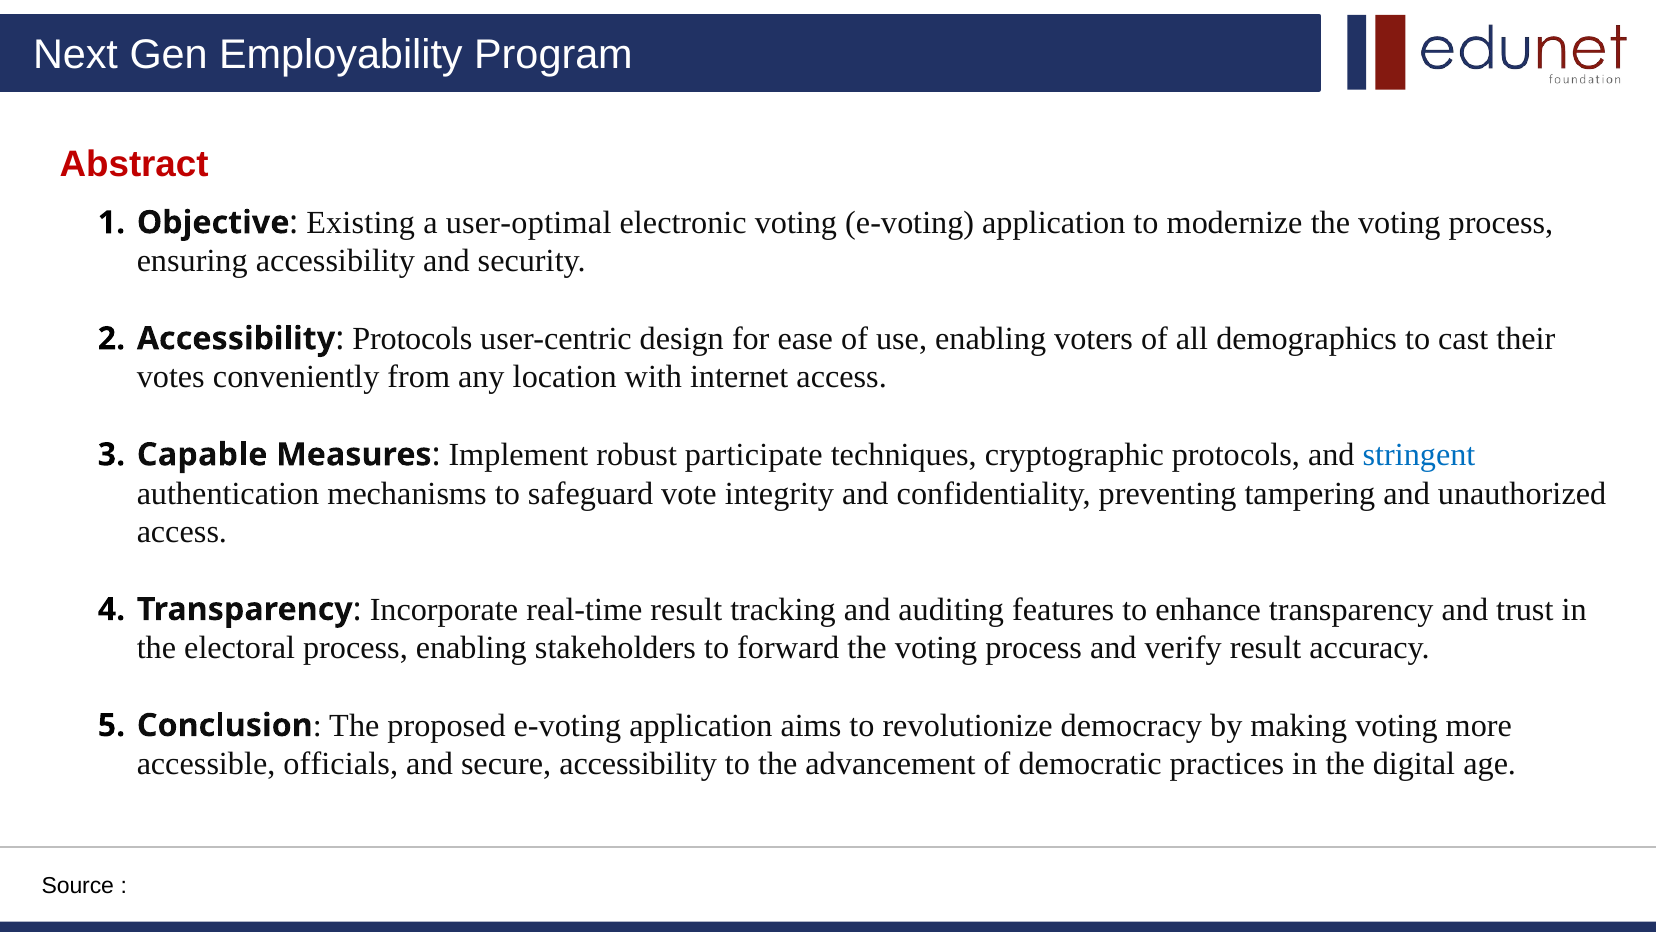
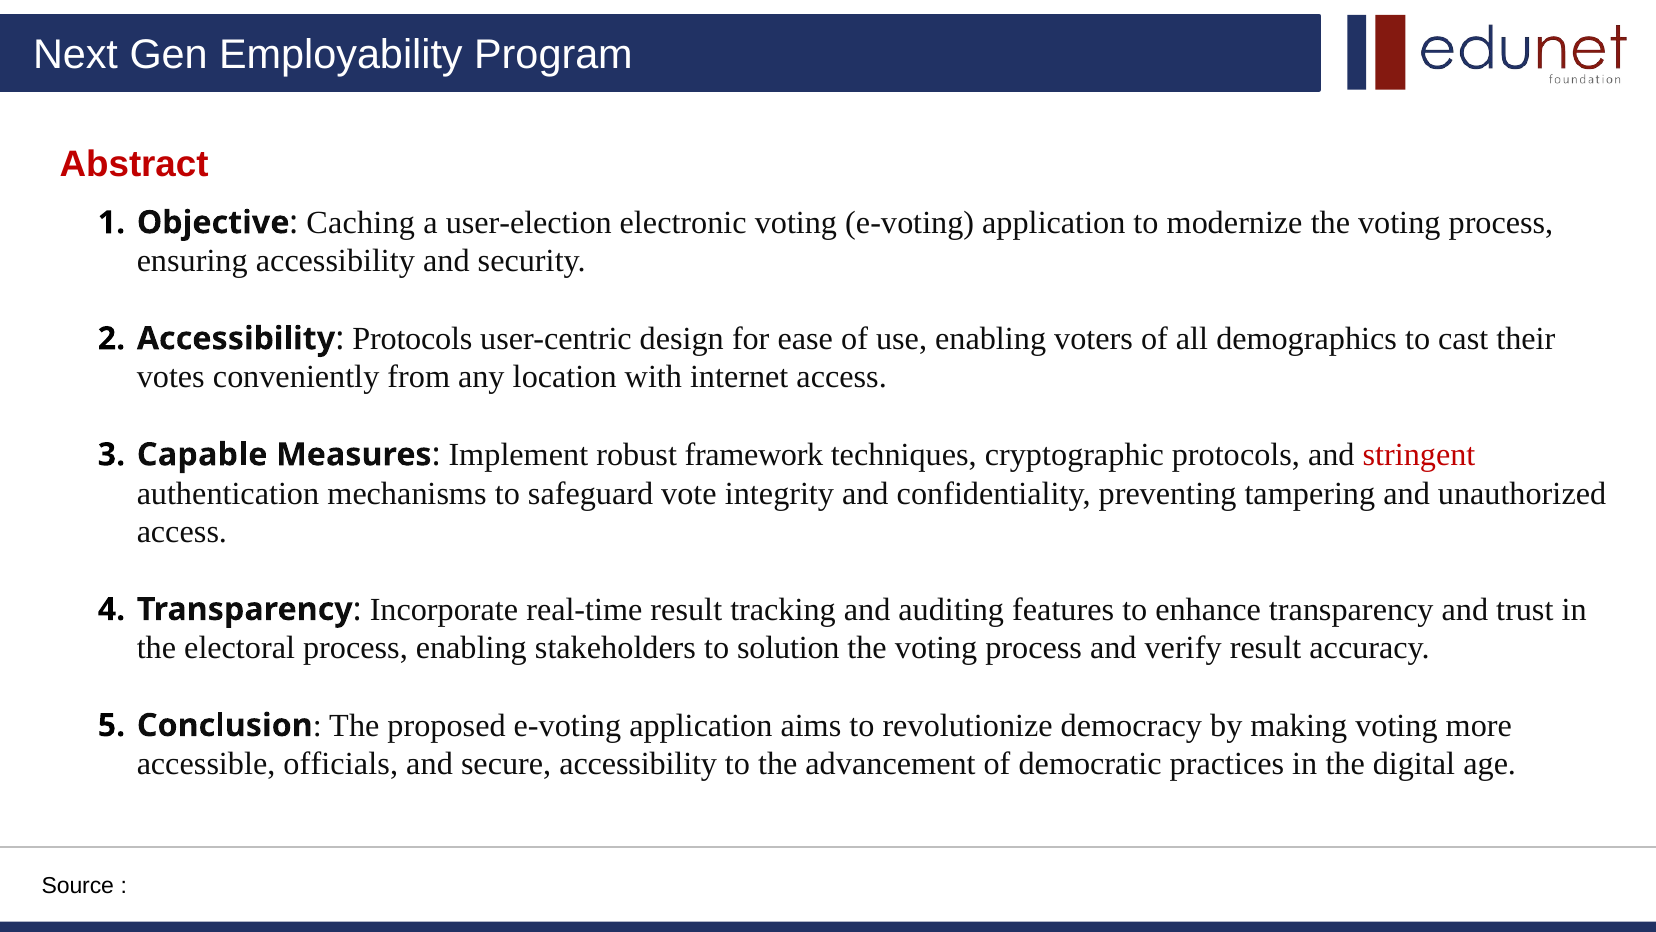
Existing: Existing -> Caching (361, 223)
user-optimal: user-optimal -> user-election (529, 223)
participate: participate -> framework (754, 454)
stringent colour: blue -> red (1419, 454)
forward: forward -> solution (788, 648)
